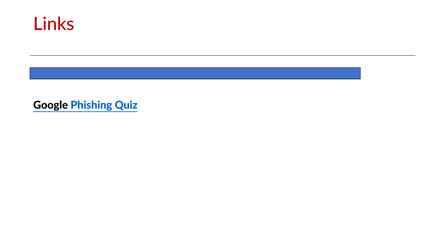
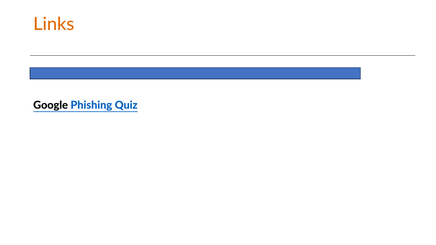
Links colour: red -> orange (54, 24)
